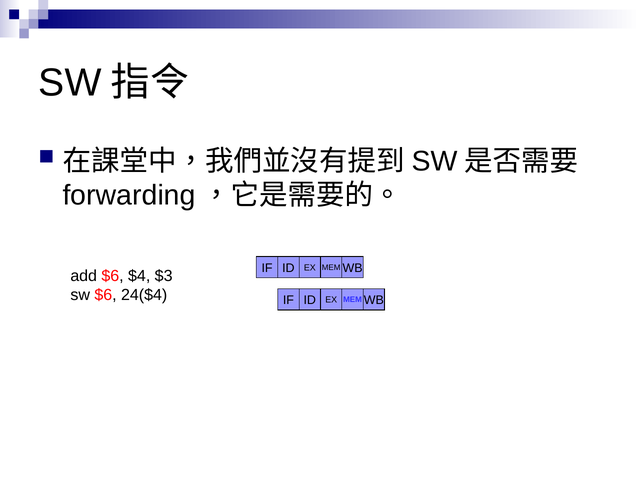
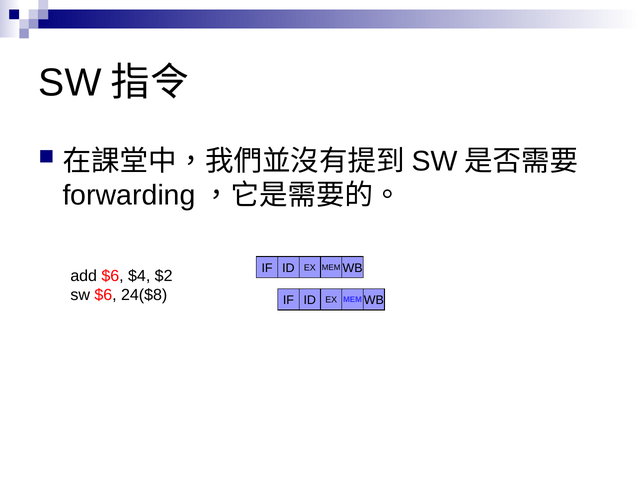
$3: $3 -> $2 (164, 276)
24($4: 24($4 -> 24($8 (144, 295)
